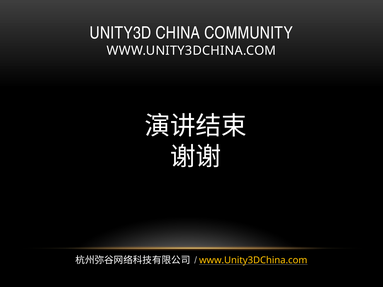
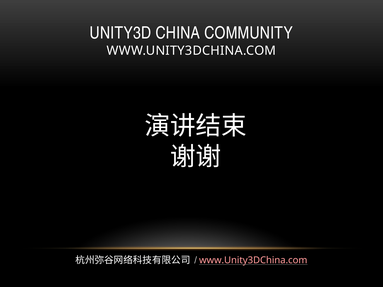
www.Unity3DChina.com colour: yellow -> pink (253, 260)
